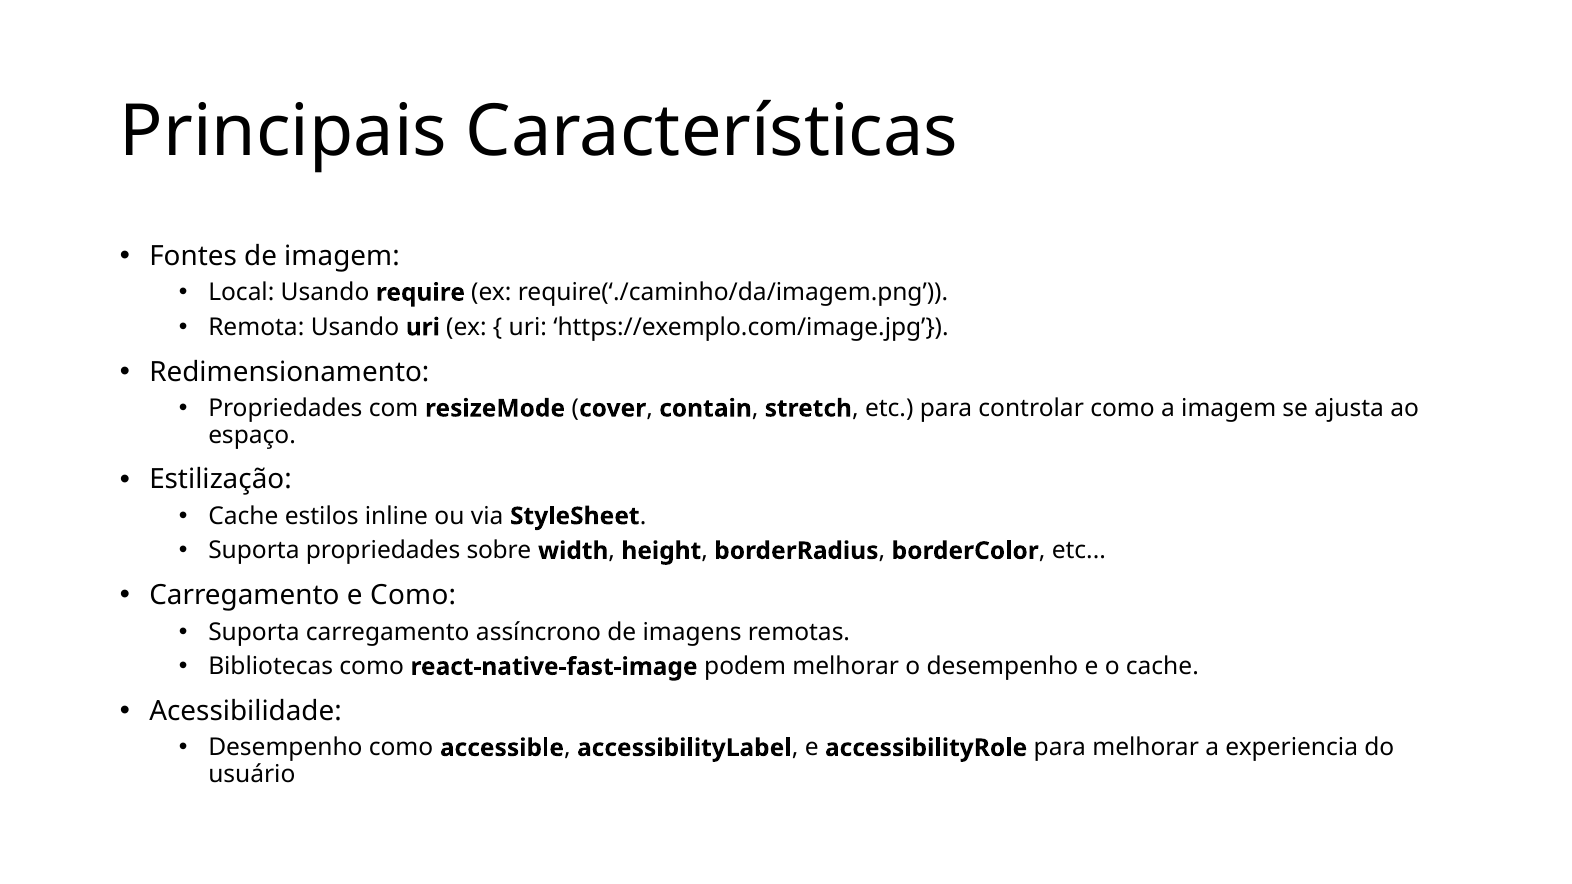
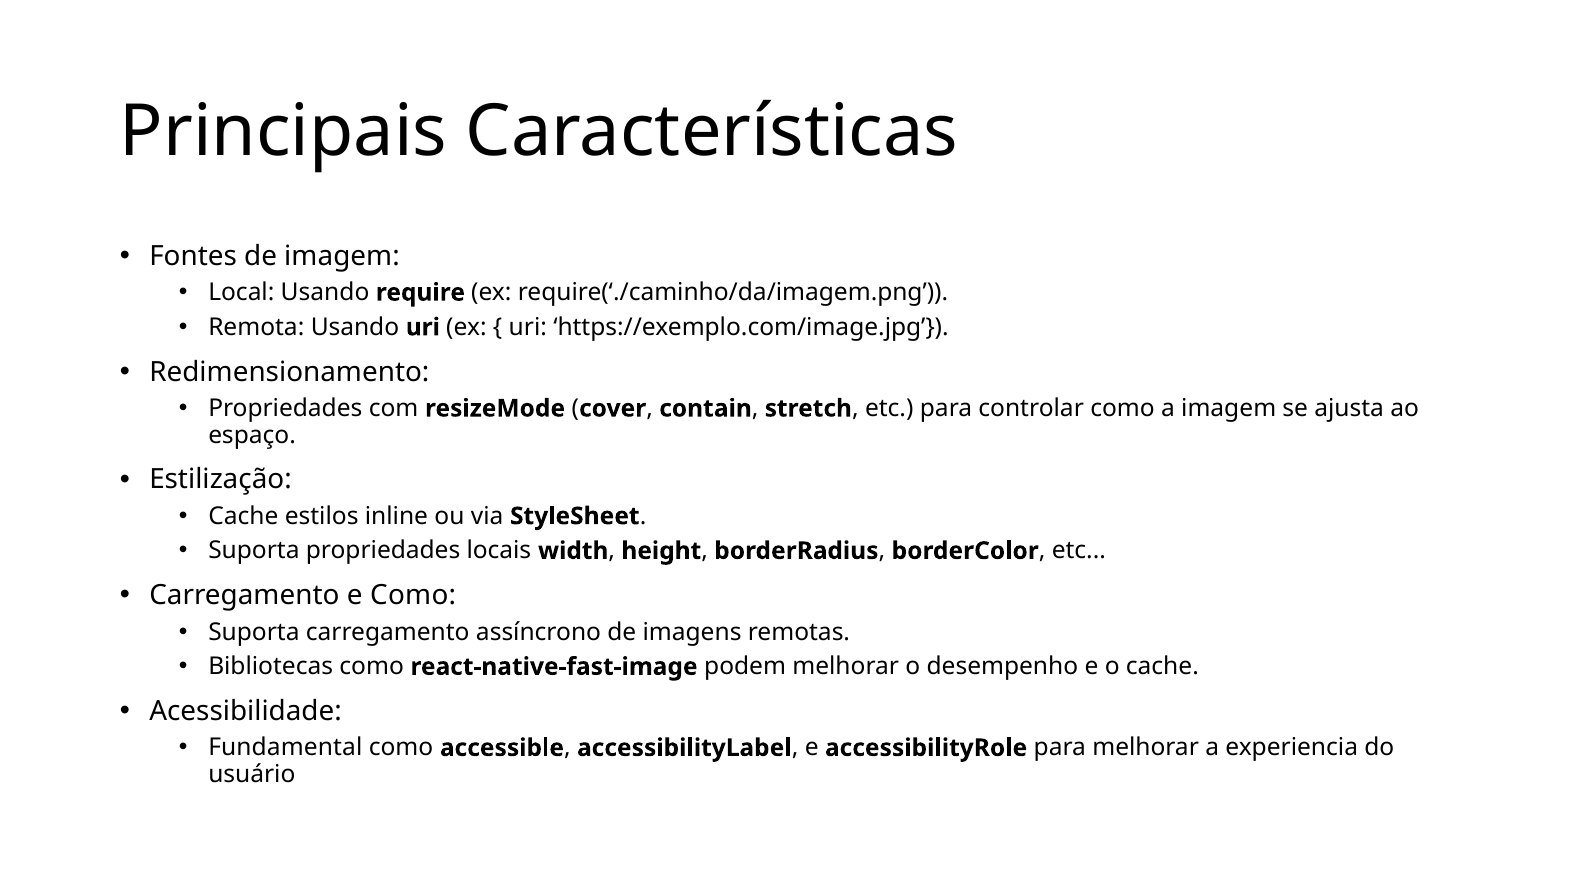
sobre: sobre -> locais (499, 551)
Desempenho: Desempenho -> Fundamental (285, 748)
